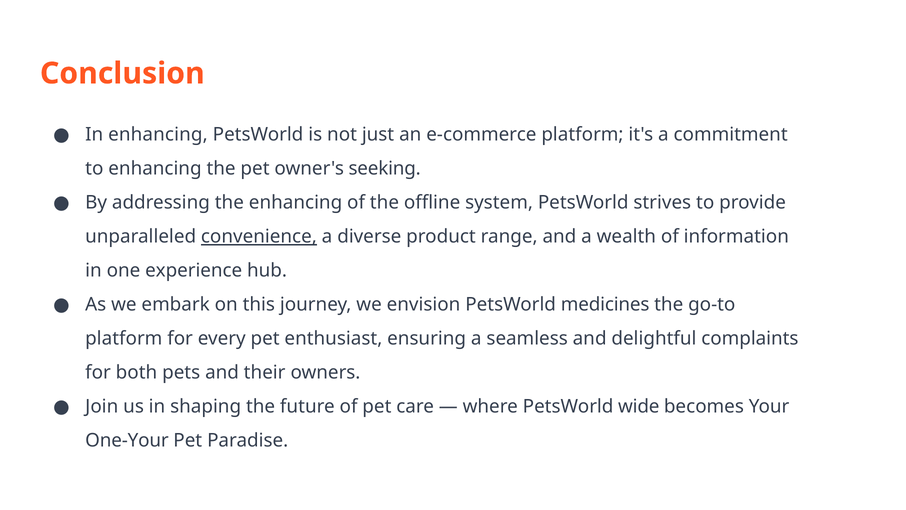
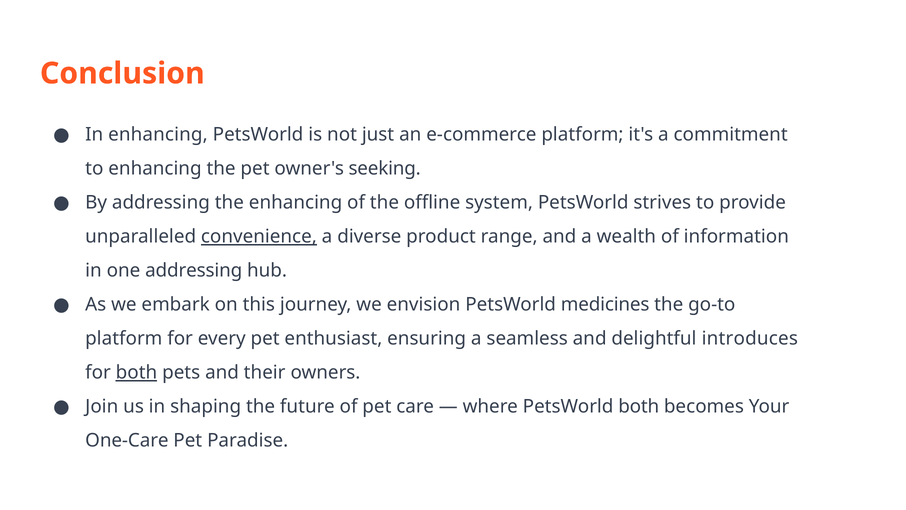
one experience: experience -> addressing (194, 270)
complaints: complaints -> introduces (750, 338)
both underline: none -> present (136, 372)
PetsWorld wide: wide -> both (639, 406)
One-Your: One-Your -> One-Care (127, 440)
